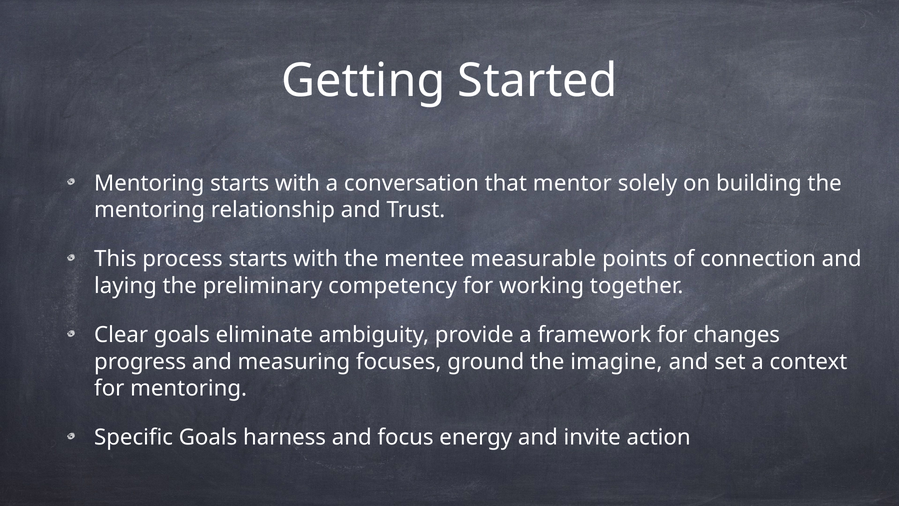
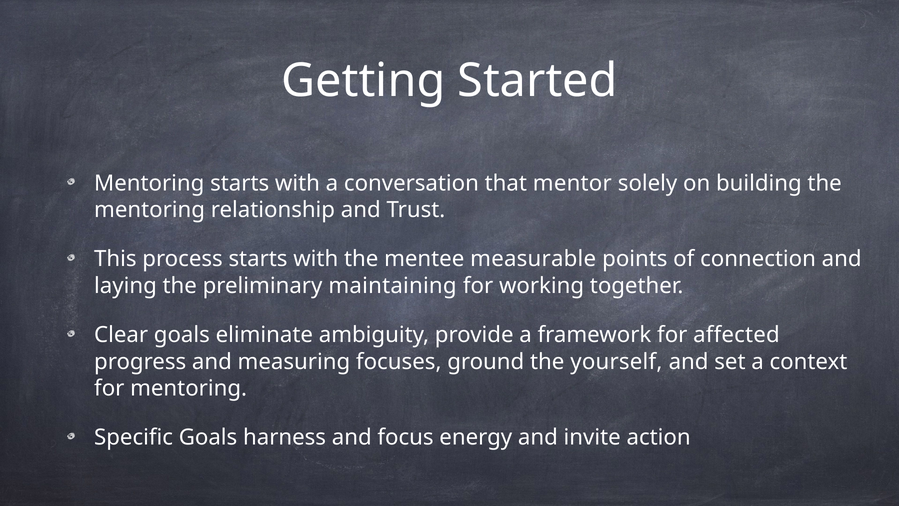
competency: competency -> maintaining (393, 286)
changes: changes -> affected (736, 335)
imagine: imagine -> yourself (616, 361)
